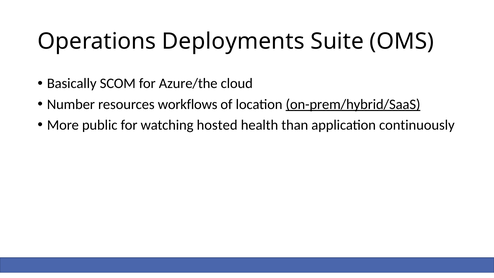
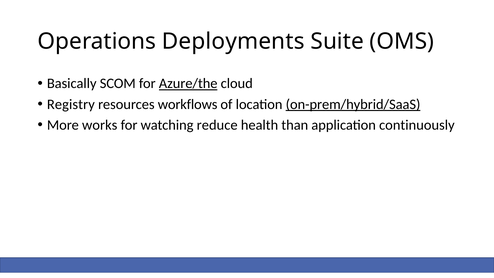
Azure/the underline: none -> present (188, 84)
Number: Number -> Registry (71, 104)
public: public -> works (100, 125)
hosted: hosted -> reduce (217, 125)
